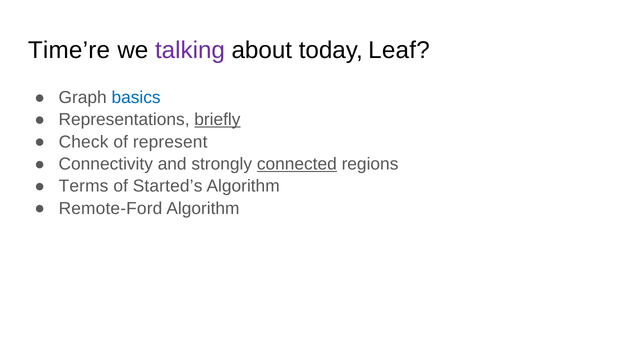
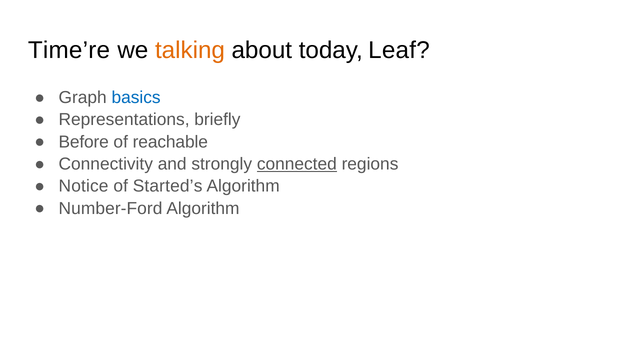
talking colour: purple -> orange (190, 50)
briefly underline: present -> none (217, 120)
Check: Check -> Before (84, 142)
represent: represent -> reachable (170, 142)
Terms: Terms -> Notice (84, 186)
Remote-Ford: Remote-Ford -> Number-Ford (111, 209)
